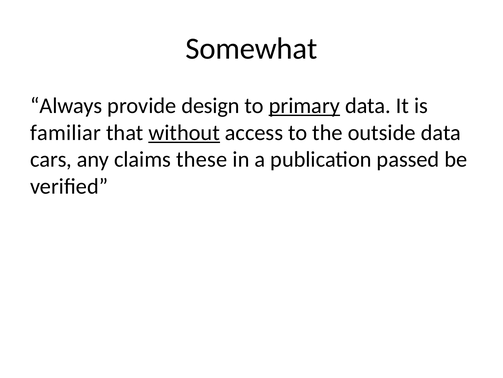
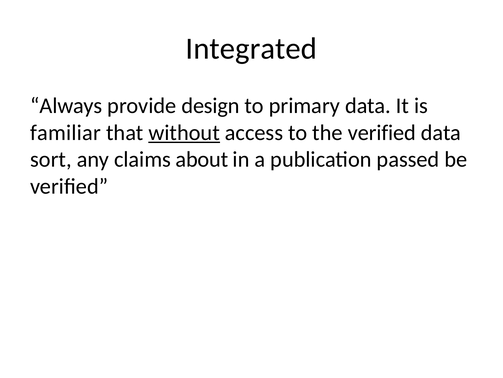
Somewhat: Somewhat -> Integrated (251, 49)
primary underline: present -> none (304, 106)
the outside: outside -> verified (382, 132)
cars: cars -> sort (51, 159)
these: these -> about (202, 159)
